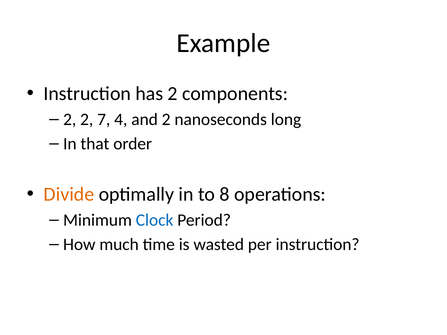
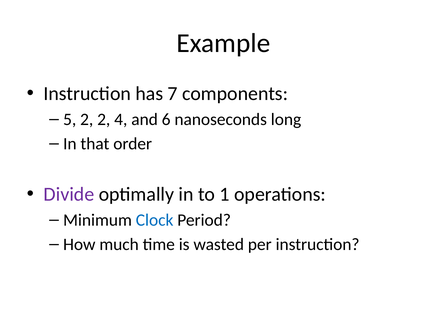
has 2: 2 -> 7 (173, 94)
2: 2 -> 5 (70, 119)
2 7: 7 -> 2 (104, 119)
and 2: 2 -> 6 (166, 119)
Divide colour: orange -> purple (69, 195)
8: 8 -> 1 (225, 195)
